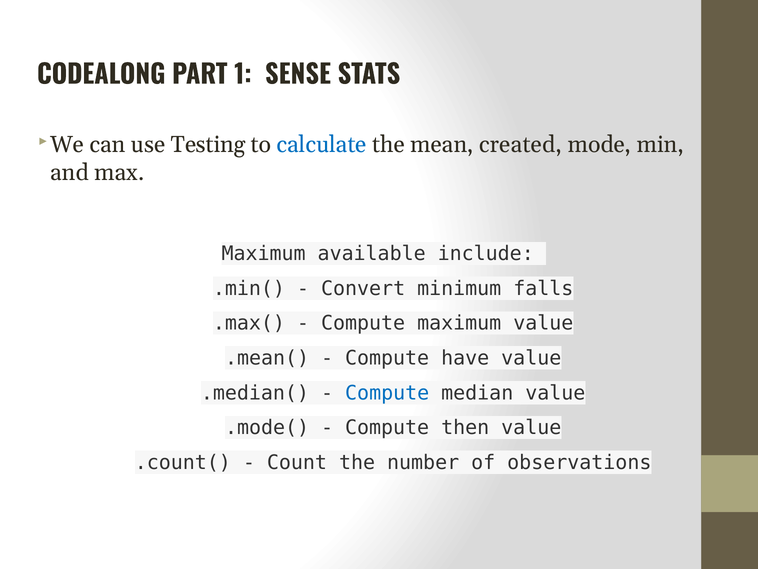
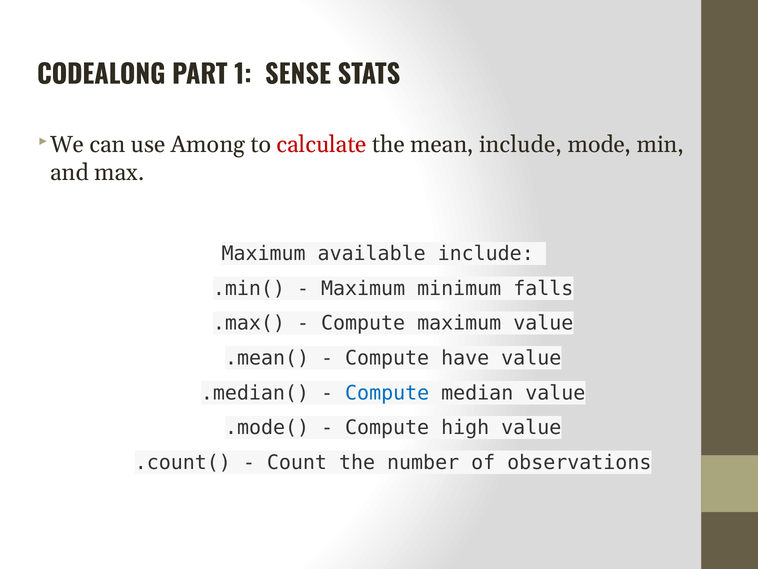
Testing: Testing -> Among (208, 145)
calculate colour: blue -> red (322, 145)
mean created: created -> include (520, 145)
Convert: Convert -> Maximum (363, 288)
then: then -> high (465, 427)
